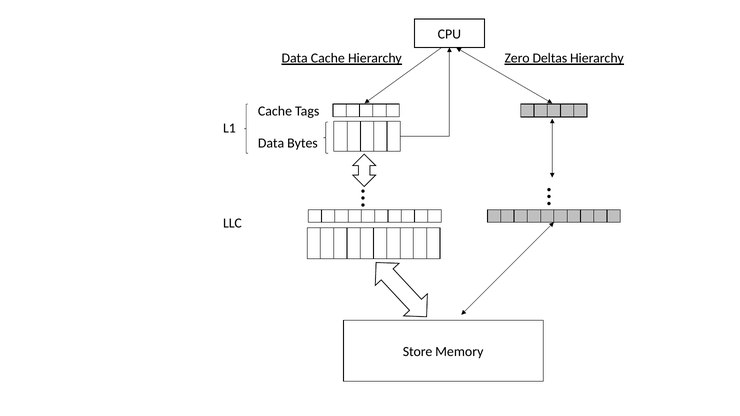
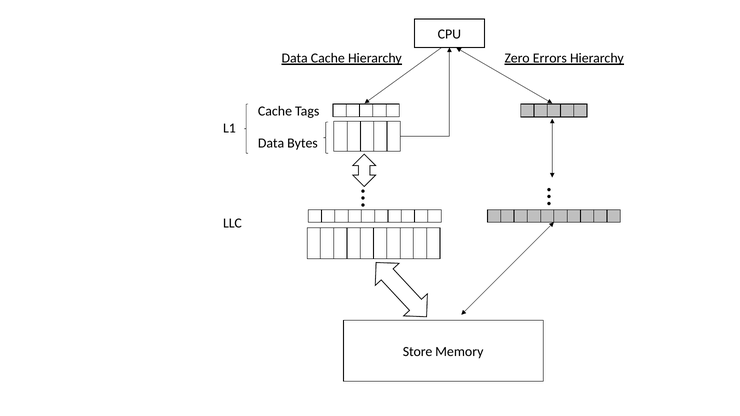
Deltas: Deltas -> Errors (550, 58)
